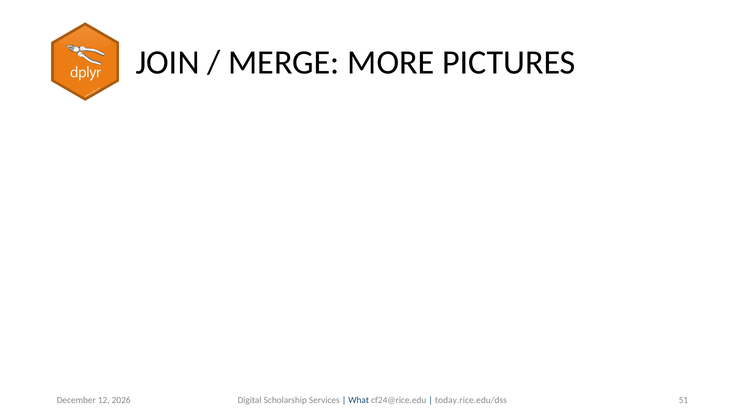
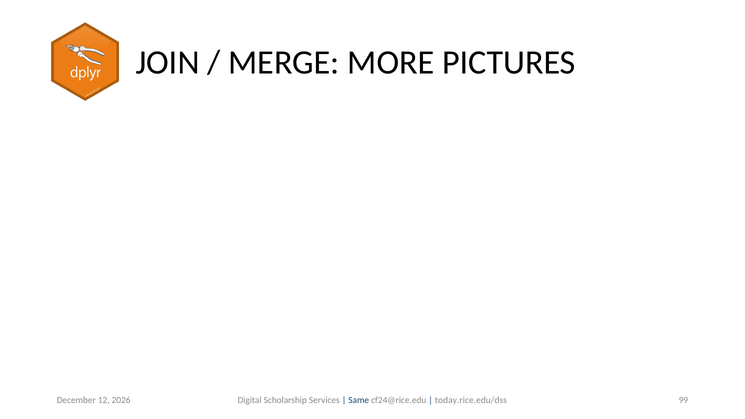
51: 51 -> 99 (683, 400)
What: What -> Same (359, 400)
